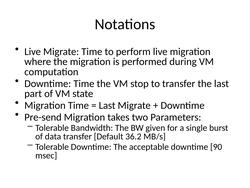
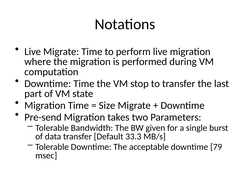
Last: Last -> Size (107, 105)
36.2: 36.2 -> 33.3 (133, 136)
90: 90 -> 79 (216, 146)
